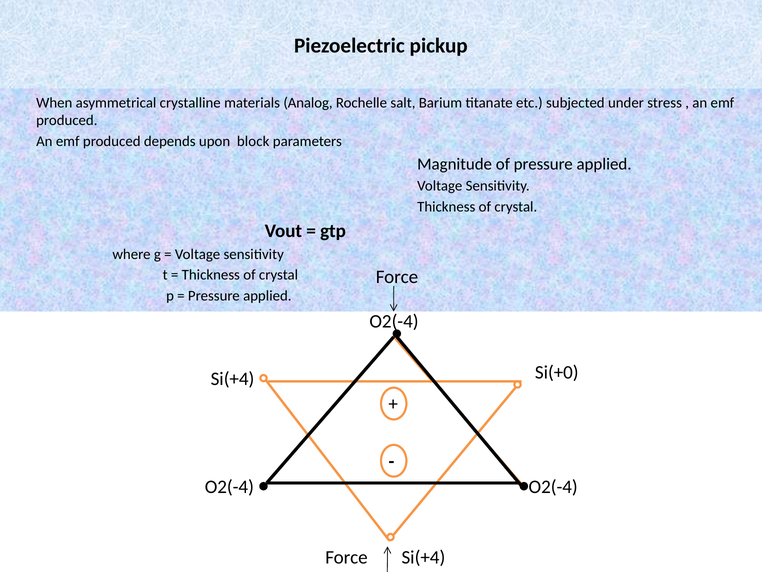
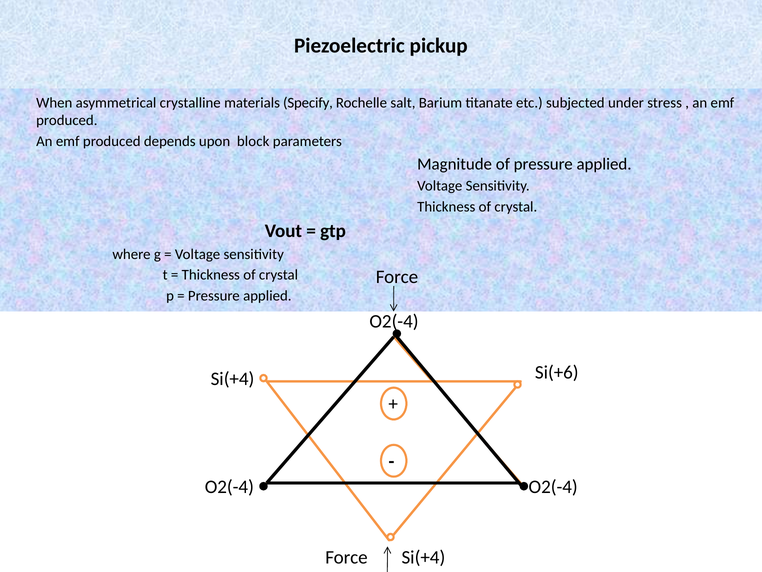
Analog: Analog -> Specify (308, 103)
Si(+0: Si(+0 -> Si(+6 (557, 372)
